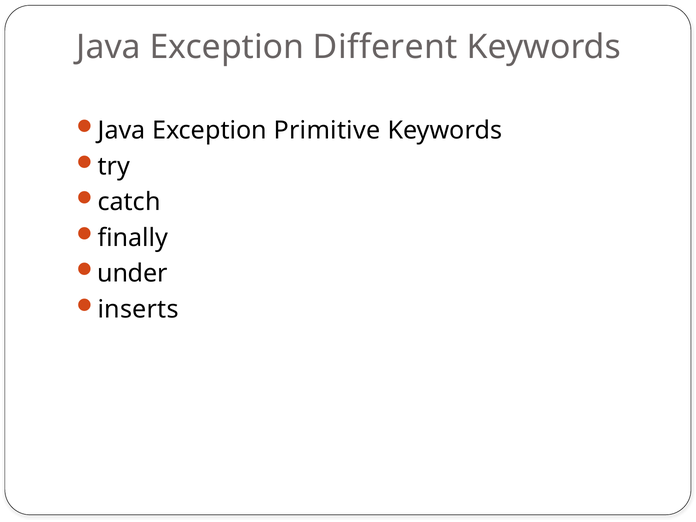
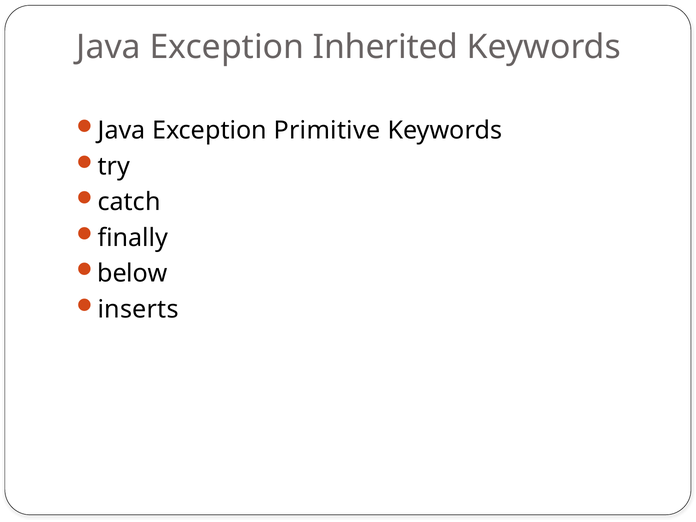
Different: Different -> Inherited (386, 47)
under: under -> below (132, 274)
